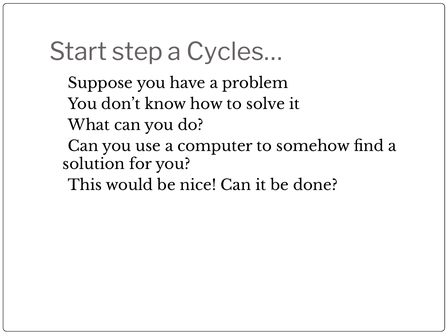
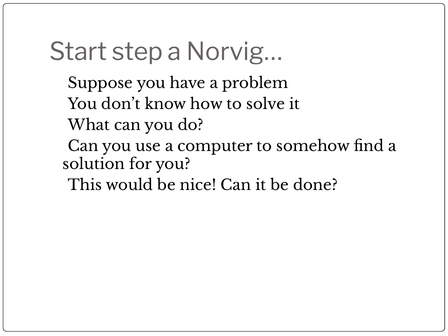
Cycles…: Cycles… -> Norvig… (234, 52)
